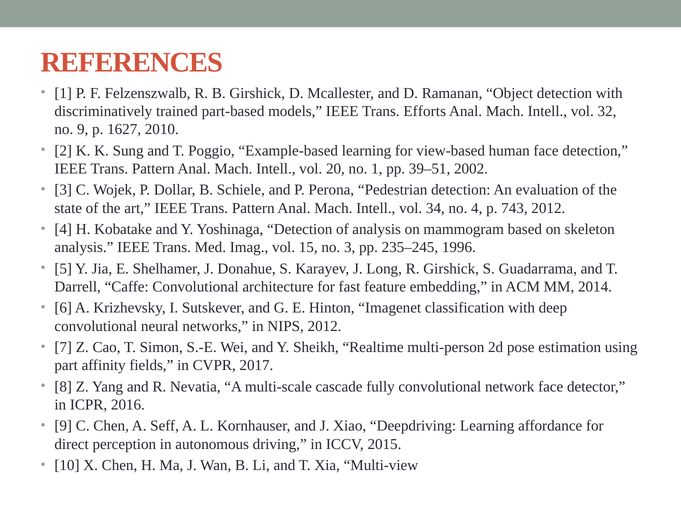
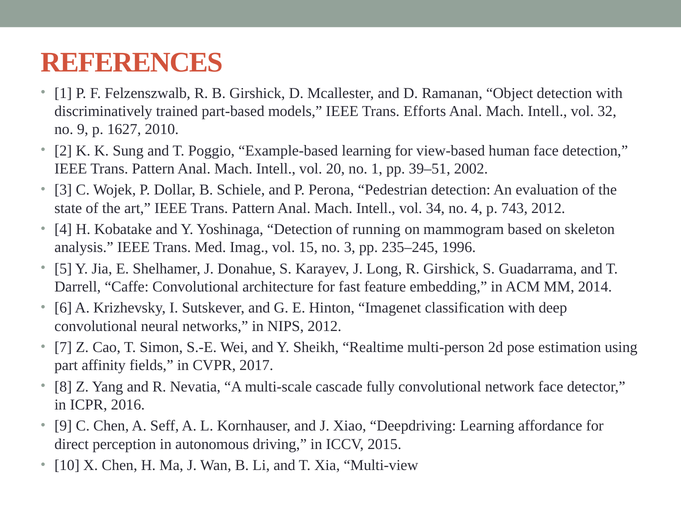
of analysis: analysis -> running (377, 229)
